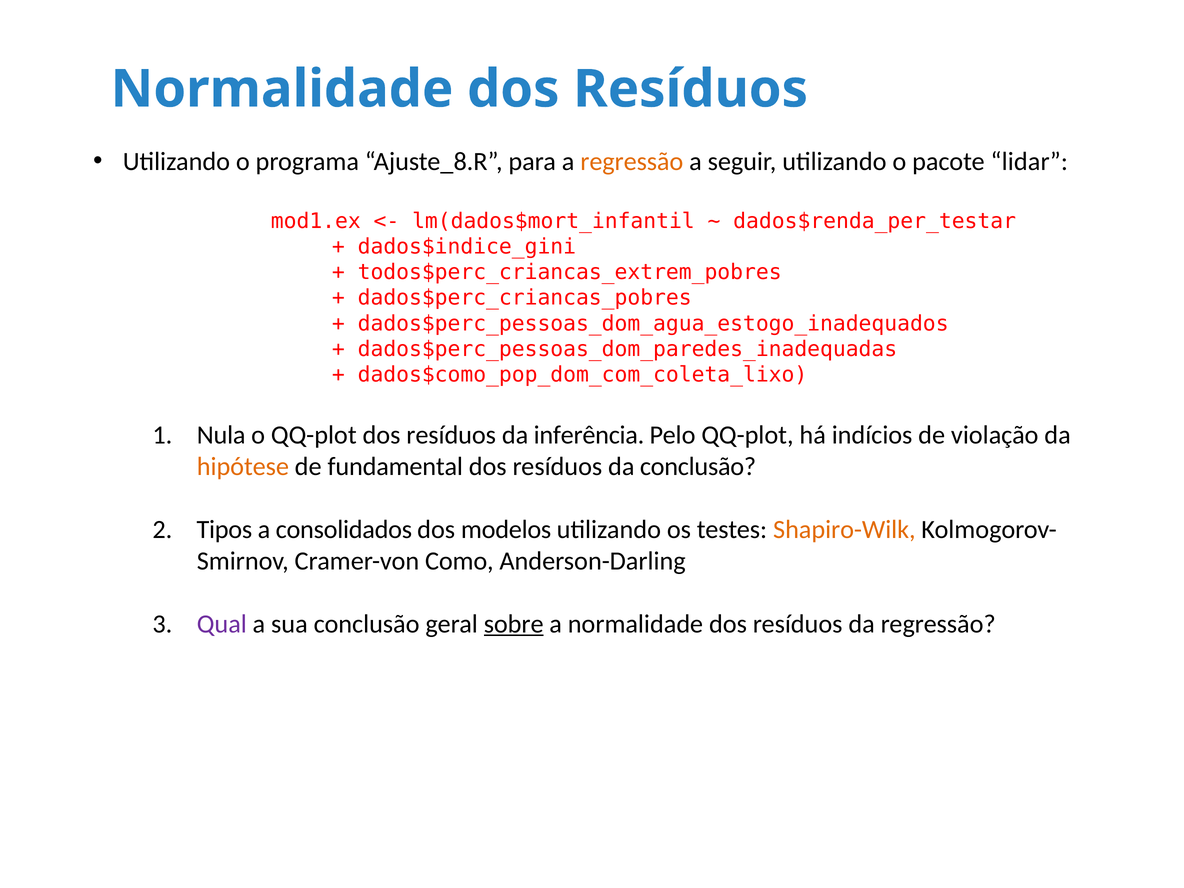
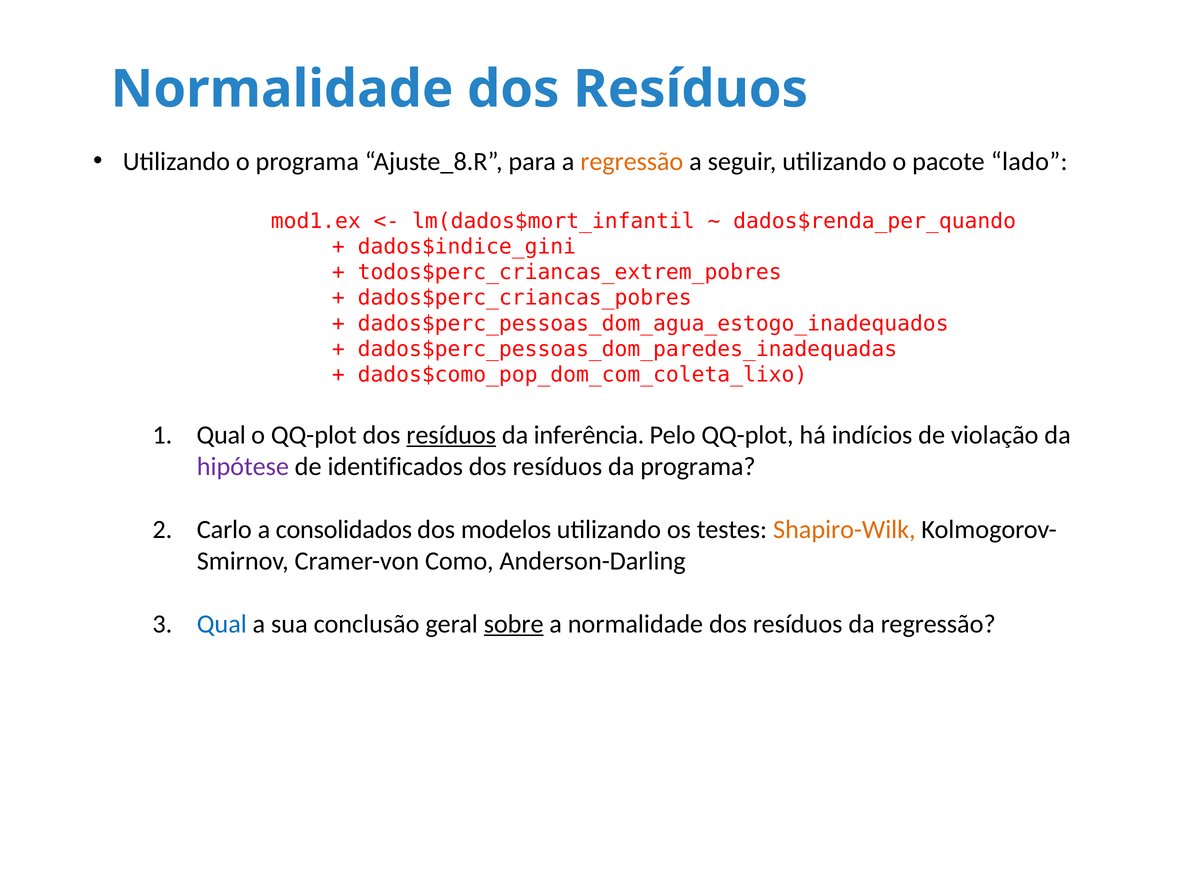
lidar: lidar -> lado (1029, 162)
dados$renda_per_testar: dados$renda_per_testar -> dados$renda_per_quando (875, 221)
Nula: Nula -> Qual (221, 435)
resíduos underline: none -> present (451, 435)
hipótese colour: orange -> purple (243, 466)
fundamental: fundamental -> identificados (395, 466)
da conclusão: conclusão -> programa (698, 466)
Tipos: Tipos -> Carlo (224, 529)
Qual colour: purple -> blue (222, 624)
